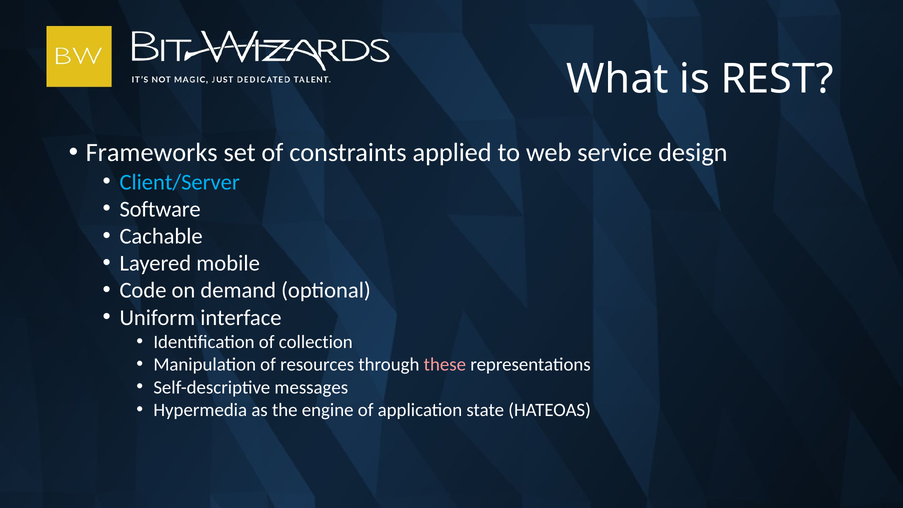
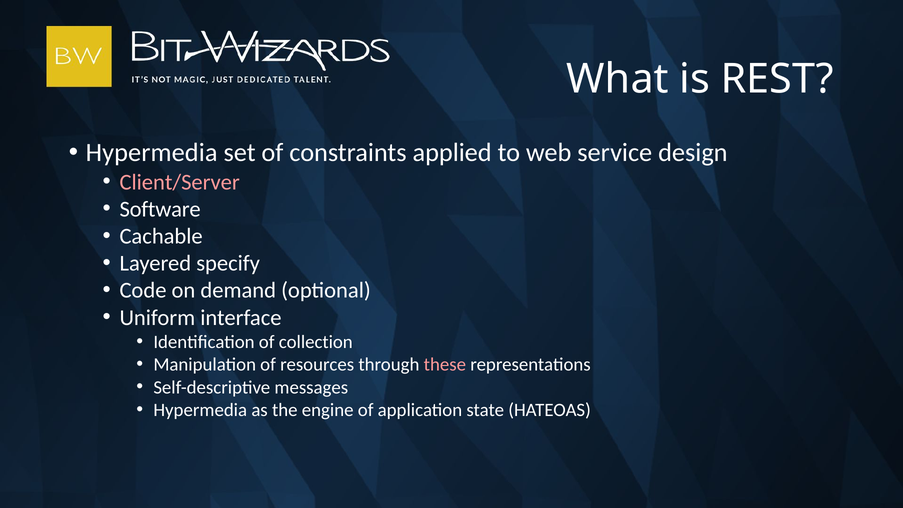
Frameworks: Frameworks -> Hypermedia (152, 153)
Client/Server colour: light blue -> pink (180, 182)
mobile: mobile -> specify (228, 263)
